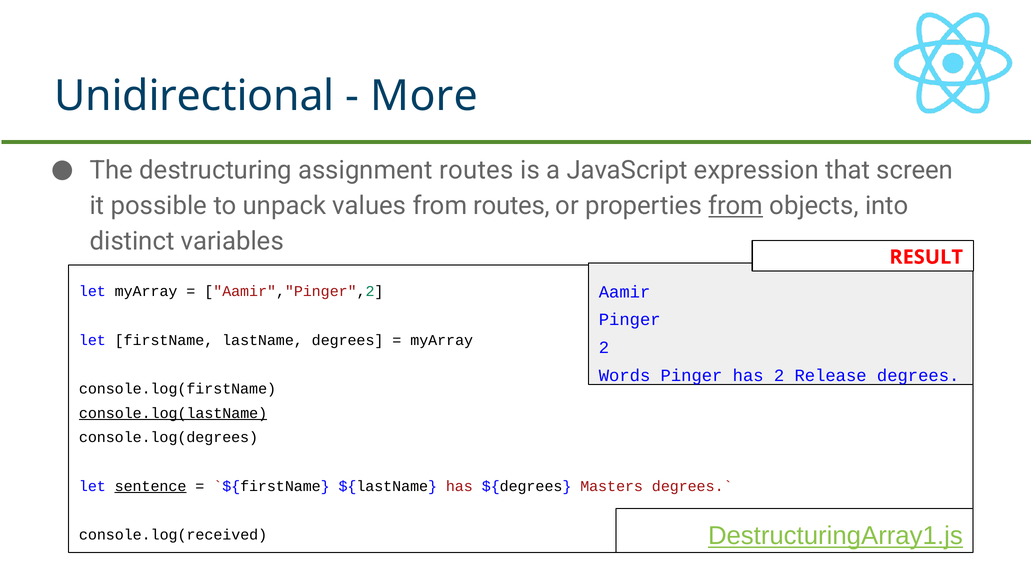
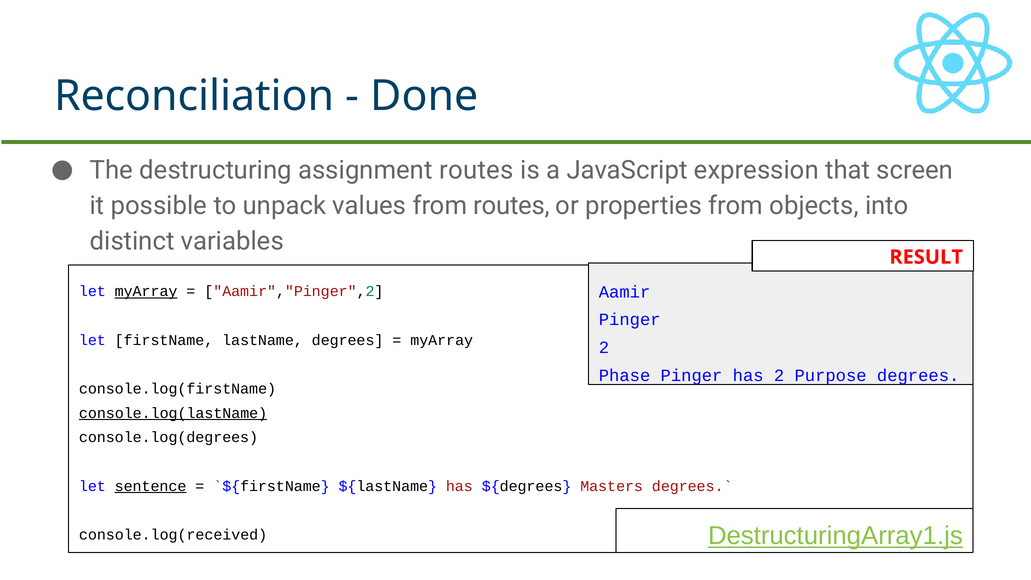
Unidirectional: Unidirectional -> Reconciliation (194, 96)
More: More -> Done (424, 96)
from underline: present -> none (736, 206)
myArray underline: none -> present (146, 292)
Words: Words -> Phase (625, 375)
Release: Release -> Purpose (831, 375)
